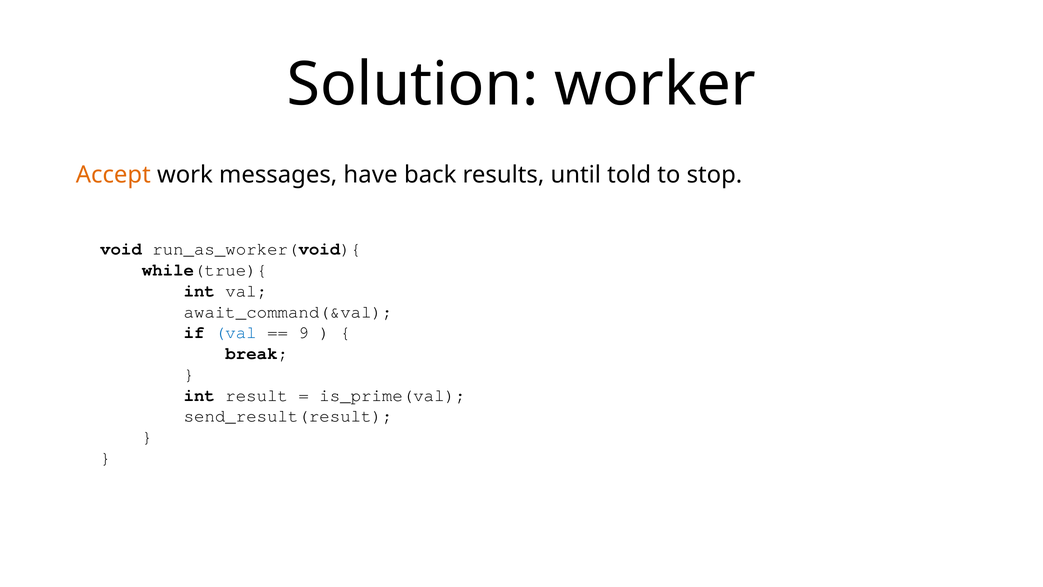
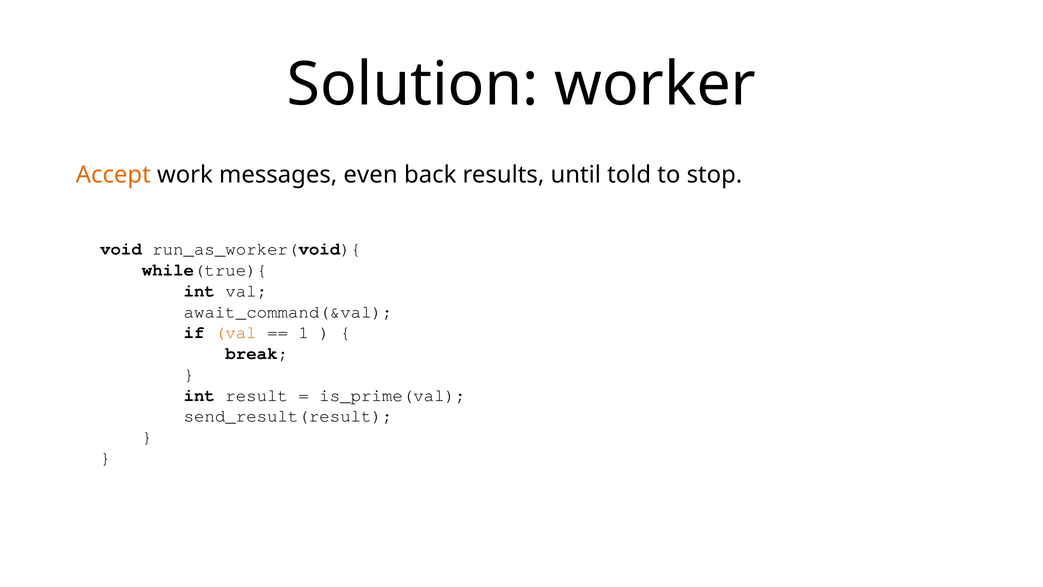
have: have -> even (371, 175)
val colour: blue -> orange (236, 332)
9: 9 -> 1 (304, 332)
